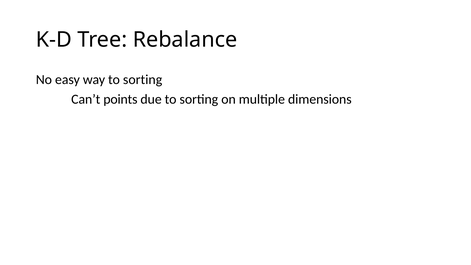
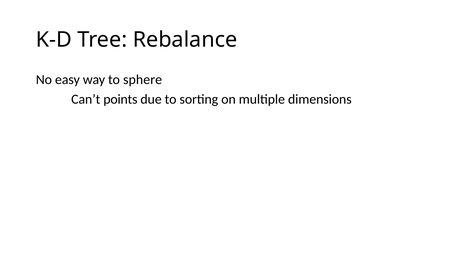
way to sorting: sorting -> sphere (143, 80)
